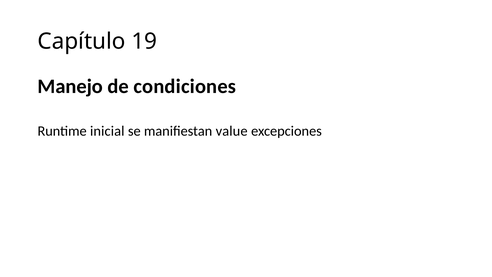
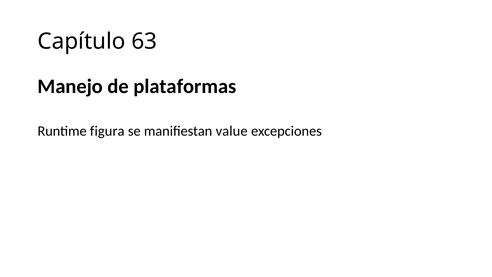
19: 19 -> 63 (144, 41)
condiciones: condiciones -> plataformas (185, 86)
inicial: inicial -> figura (107, 131)
